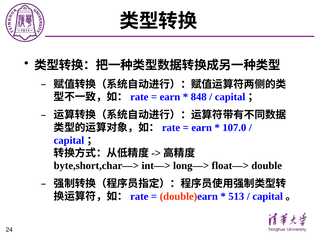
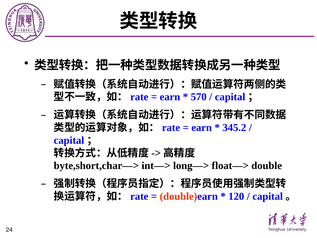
848: 848 -> 570 (199, 97)
107.0: 107.0 -> 345.2 (234, 128)
513: 513 -> 120 (236, 196)
